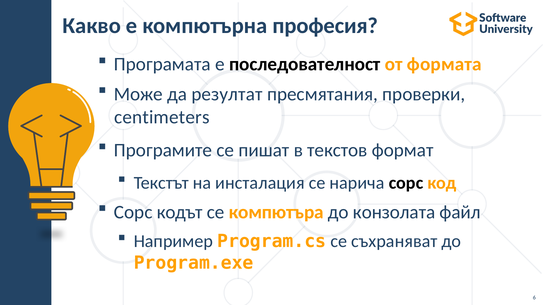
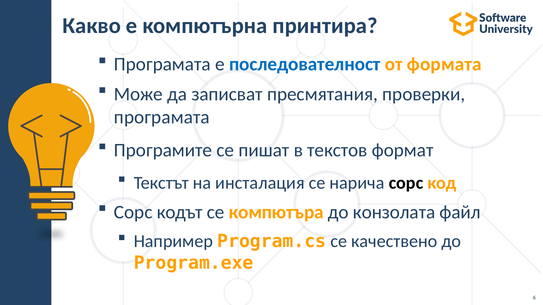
професия: професия -> принтира (325, 26)
последователност colour: black -> blue (305, 64)
резултат: резултат -> записват (227, 94)
centimeters: centimeters -> програмата (162, 117)
съхраняват: съхраняват -> качествено (394, 241)
